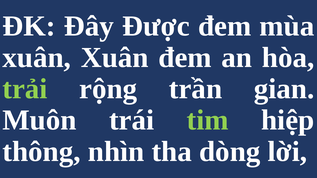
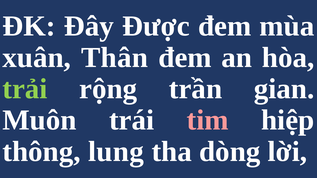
xuân Xuân: Xuân -> Thân (115, 58)
tim colour: light green -> pink (208, 120)
nhìn: nhìn -> lung (116, 152)
